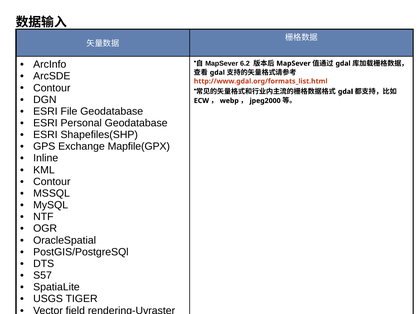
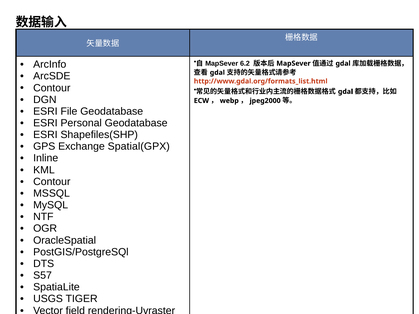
Mapfile(GPX: Mapfile(GPX -> Spatial(GPX (139, 147)
